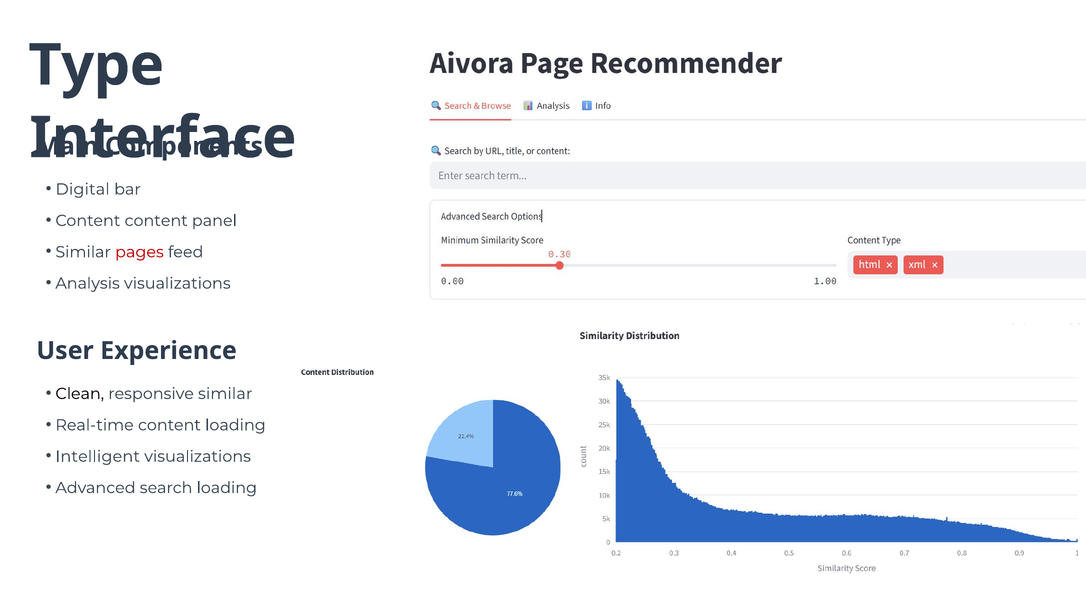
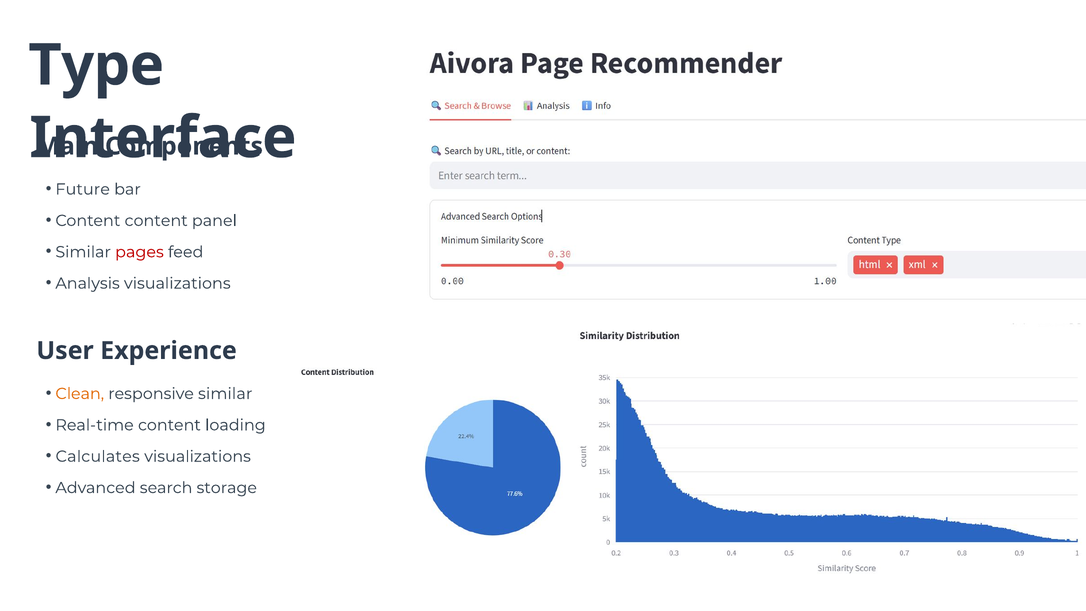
Digital: Digital -> Future (83, 189)
Clean colour: black -> orange (80, 394)
Intelligent: Intelligent -> Calculates (98, 456)
search loading: loading -> storage (227, 488)
